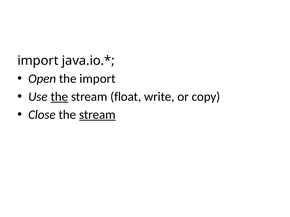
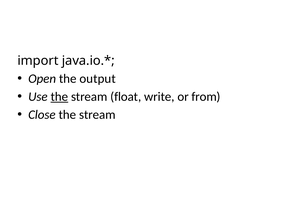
the import: import -> output (98, 79)
copy: copy -> from (206, 97)
stream underline: present -> none (97, 115)
